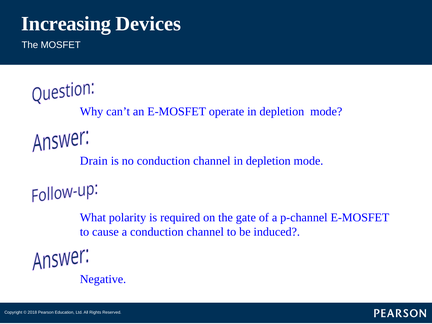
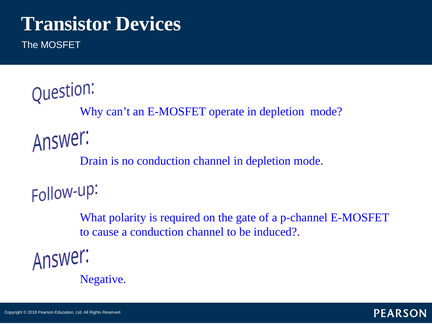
Increasing: Increasing -> Transistor (66, 24)
